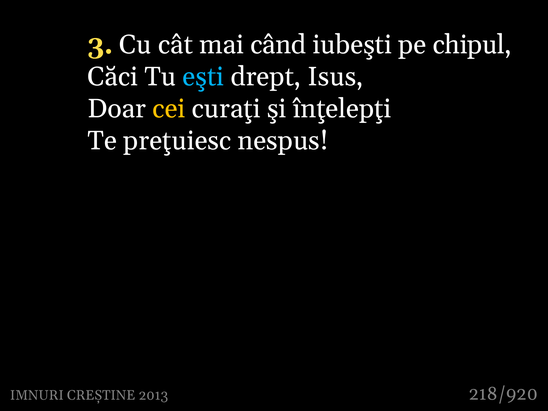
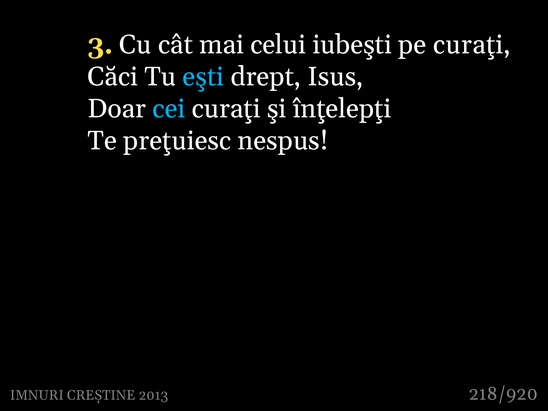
când: când -> celui (278, 45)
pe chipul: chipul -> curaţi (472, 45)
cei colour: yellow -> light blue (169, 109)
